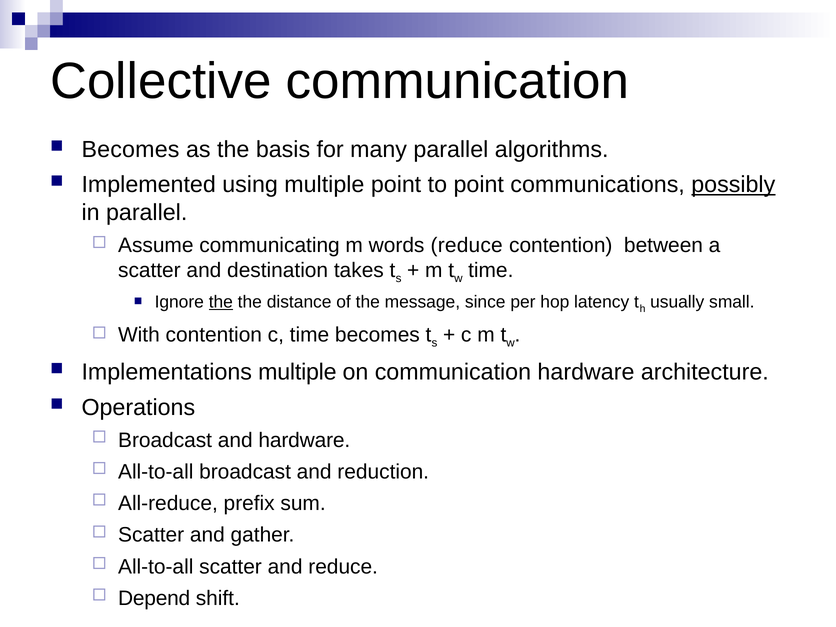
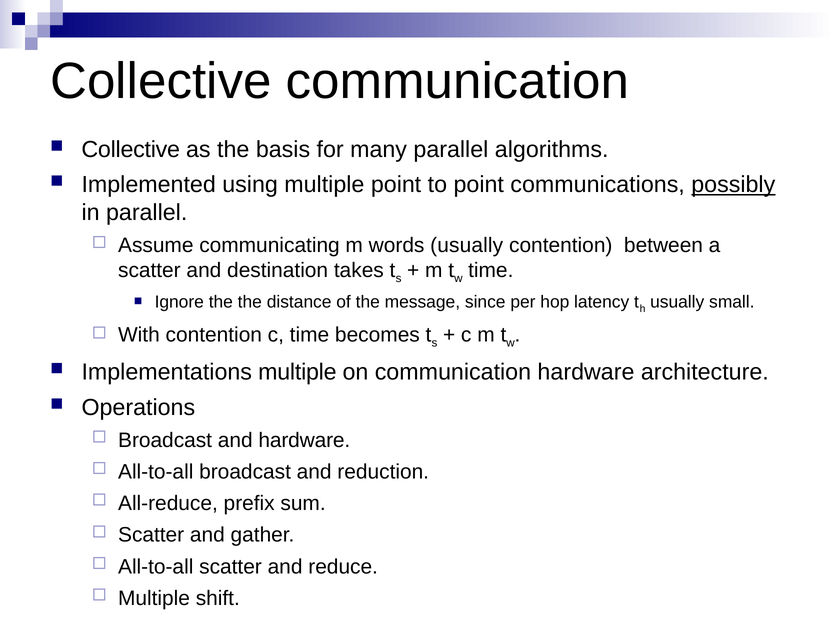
Becomes: Becomes -> Collective (131, 149)
words reduce: reduce -> usually (467, 246)
the underline: present -> none (221, 302)
Depend: Depend -> Multiple (154, 598)
